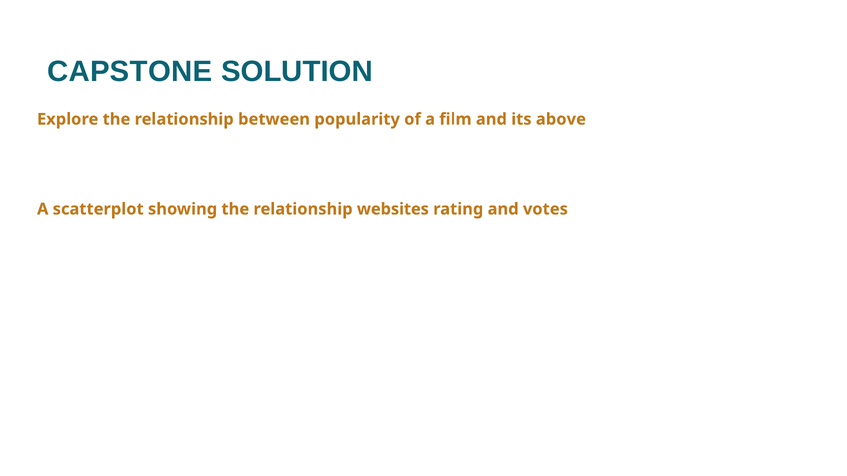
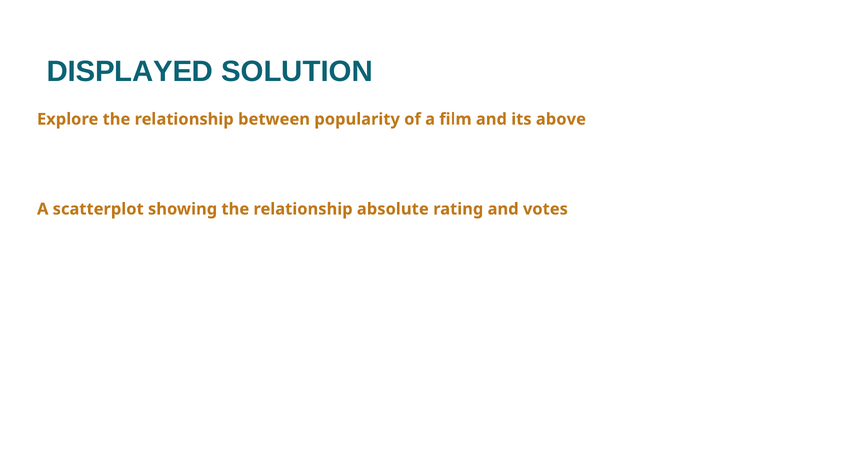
CAPSTONE: CAPSTONE -> DISPLAYED (130, 72)
websites: websites -> absolute (393, 209)
